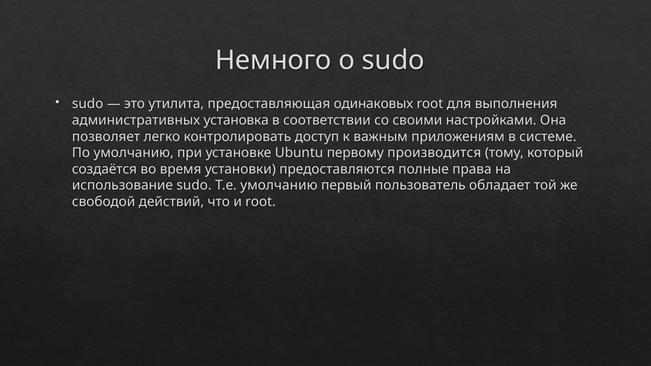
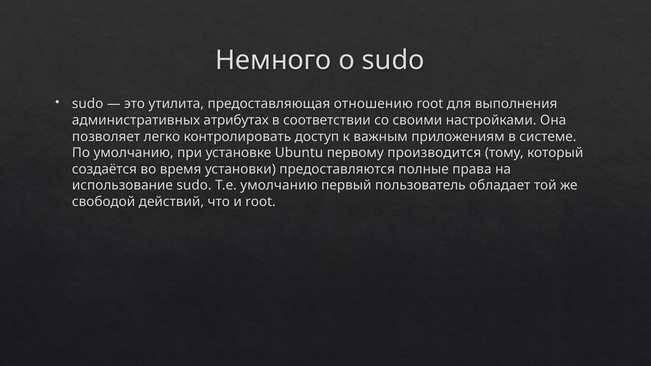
одинаковых: одинаковых -> отношению (373, 104)
установка: установка -> атрибутах (236, 120)
